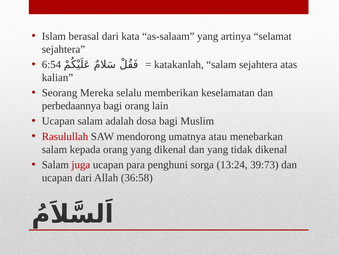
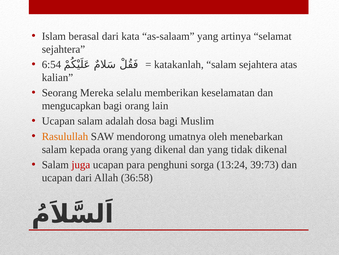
perbedaannya: perbedaannya -> mengucapkan (71, 106)
Rasulullah colour: red -> orange (65, 136)
atau: atau -> oleh (218, 136)
